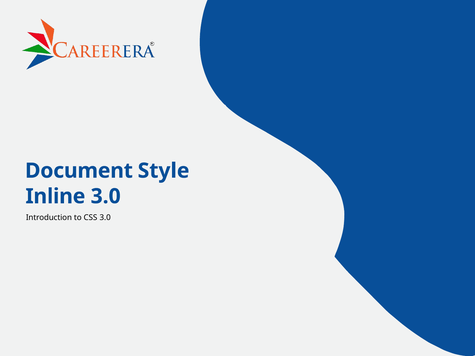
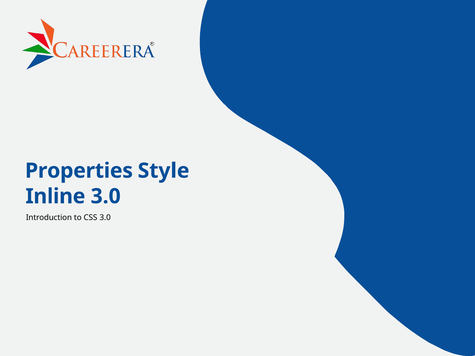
Document: Document -> Properties (79, 171)
